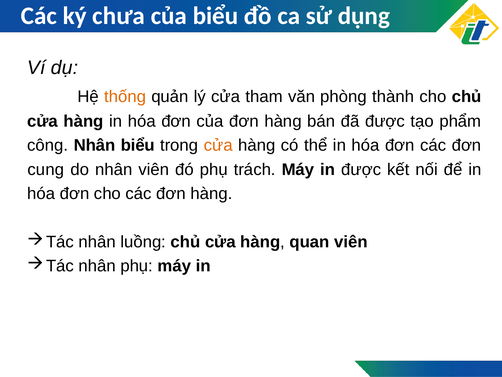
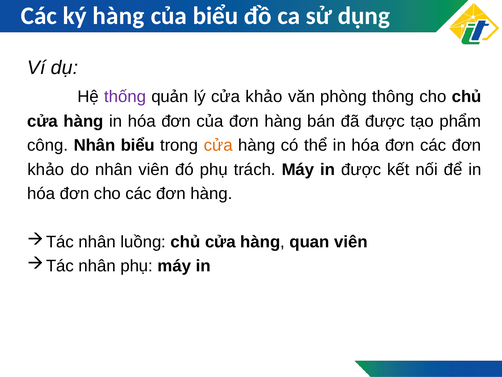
ký chưa: chưa -> hàng (119, 16)
thống colour: orange -> purple (125, 96)
cửa tham: tham -> khảo (264, 96)
thành: thành -> thông (393, 96)
cung: cung -> khảo (46, 169)
